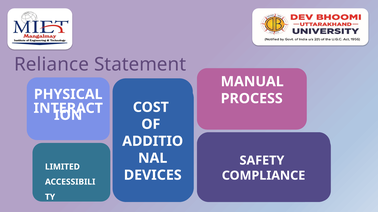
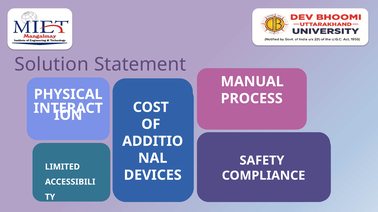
Reliance: Reliance -> Solution (52, 65)
